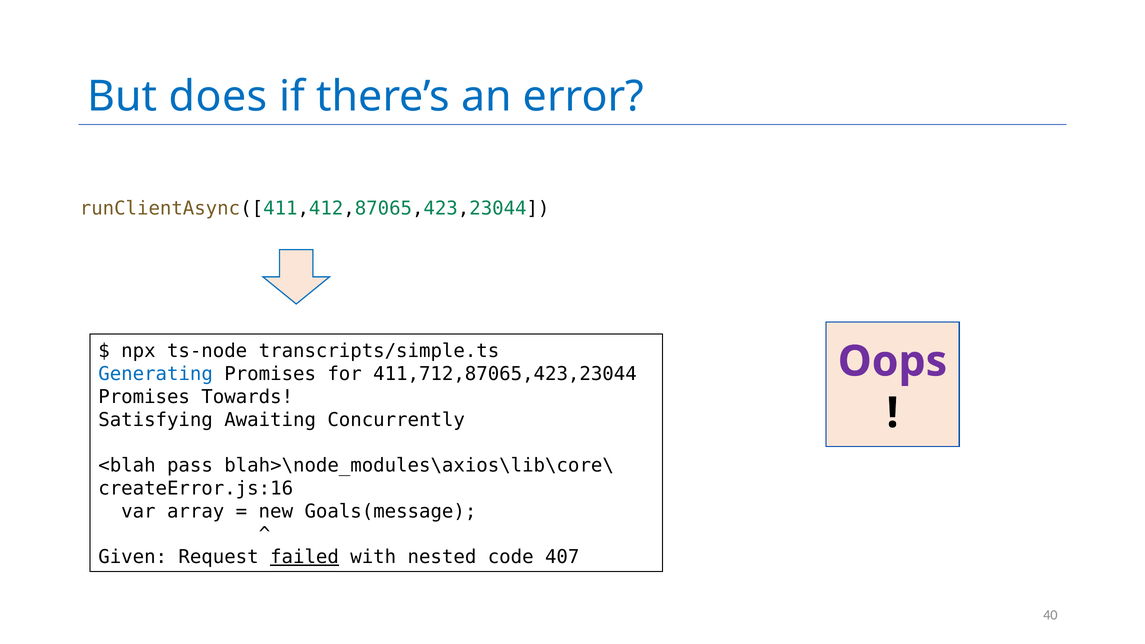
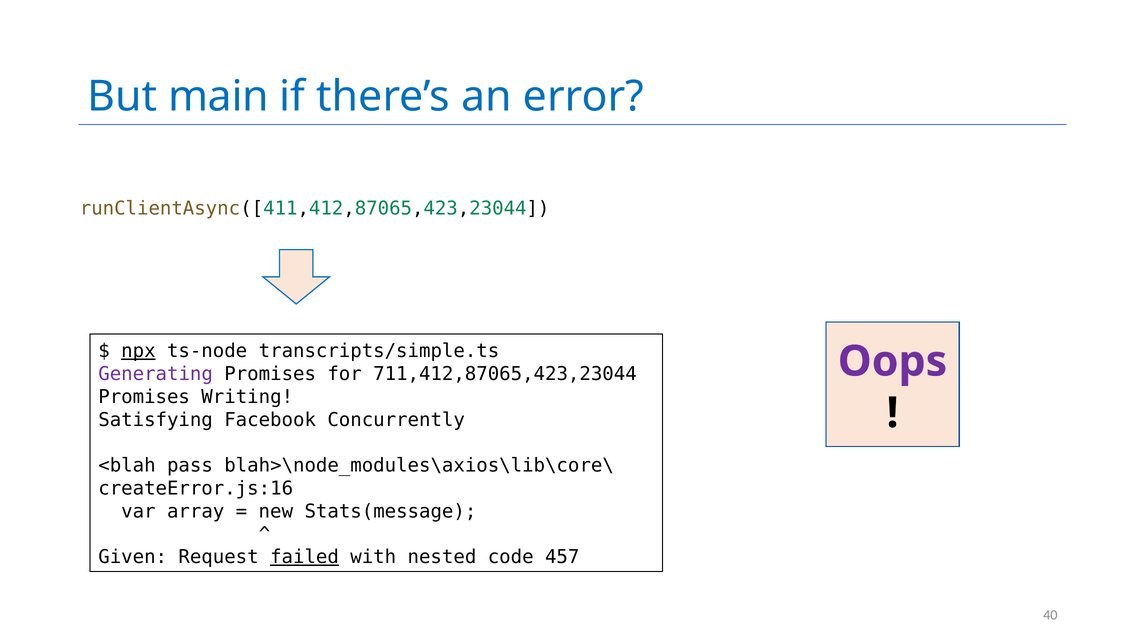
does: does -> main (218, 97)
npx underline: none -> present (138, 351)
Generating colour: blue -> purple (156, 374)
411,712,87065,423,23044: 411,712,87065,423,23044 -> 711,412,87065,423,23044 (505, 374)
Towards: Towards -> Writing (247, 397)
Awaiting: Awaiting -> Facebook (270, 420)
Goals(message: Goals(message -> Stats(message (390, 511)
407: 407 -> 457 (562, 557)
